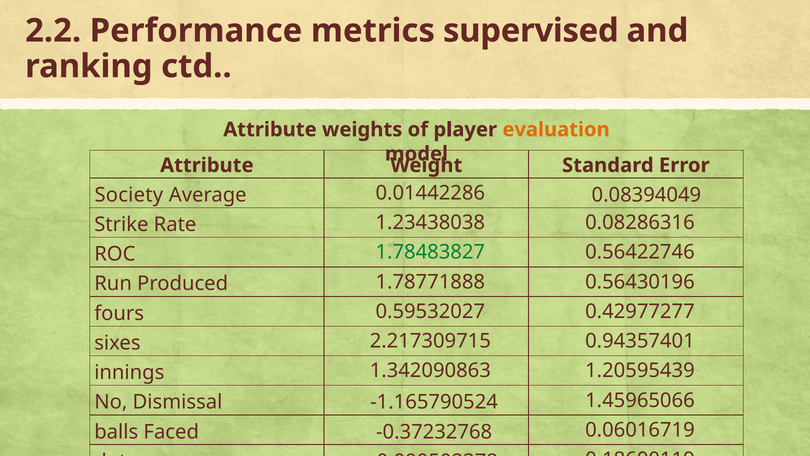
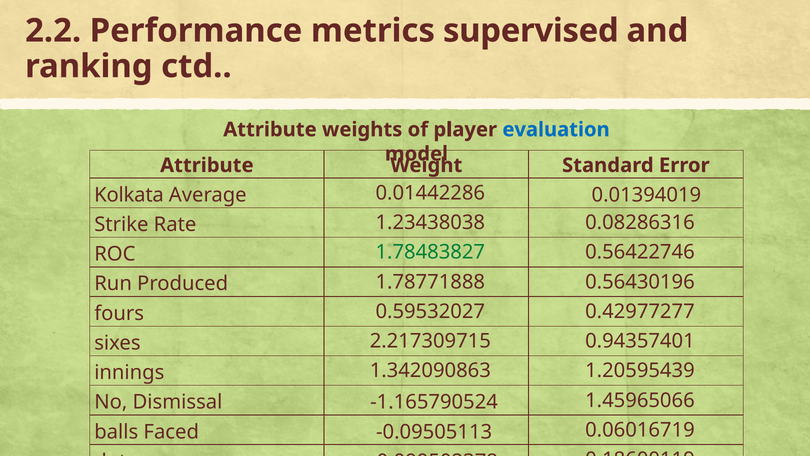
evaluation colour: orange -> blue (556, 130)
Society: Society -> Kolkata (129, 195)
0.08394049: 0.08394049 -> 0.01394019 (646, 195)
-0.37232768: -0.37232768 -> -0.09505113 (434, 432)
